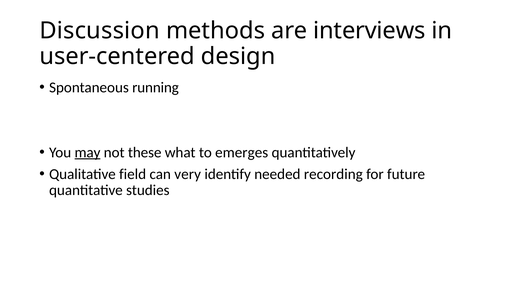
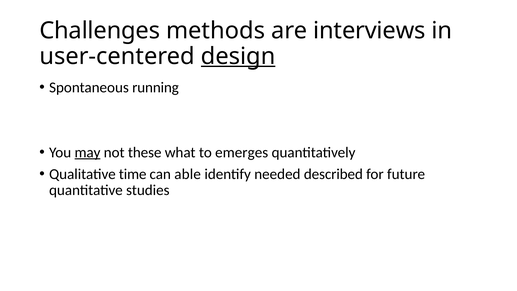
Discussion: Discussion -> Challenges (100, 31)
design underline: none -> present (238, 56)
field: field -> time (133, 174)
very: very -> able (188, 174)
recording: recording -> described (333, 174)
